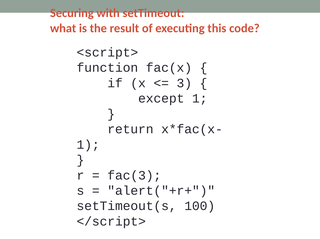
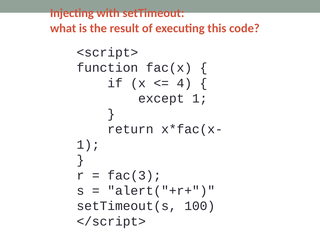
Securing: Securing -> Injecting (72, 13)
3: 3 -> 4 (184, 83)
